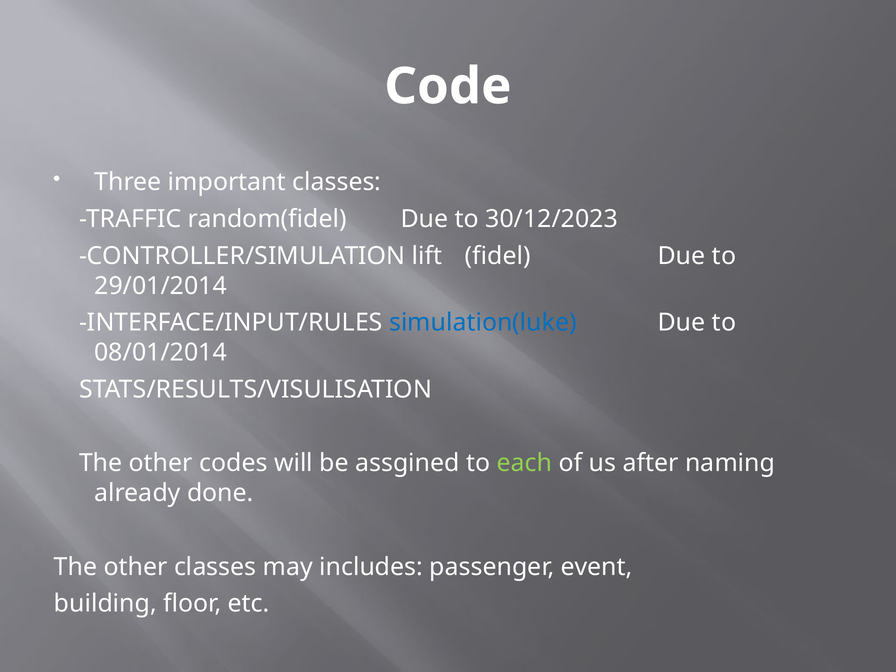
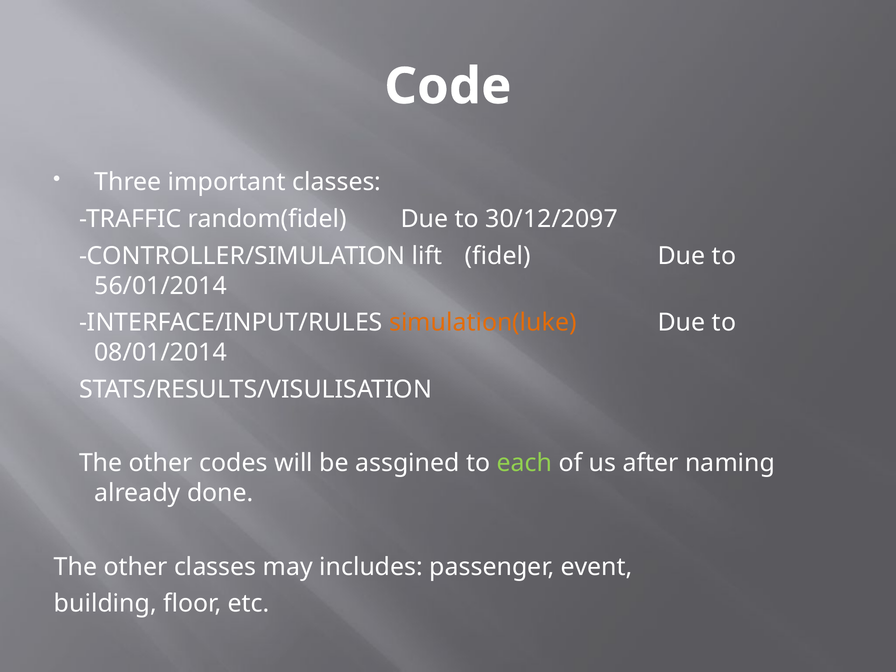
30/12/2023: 30/12/2023 -> 30/12/2097 (552, 219)
29/01/2014: 29/01/2014 -> 56/01/2014 (161, 286)
simulation(luke colour: blue -> orange (483, 323)
